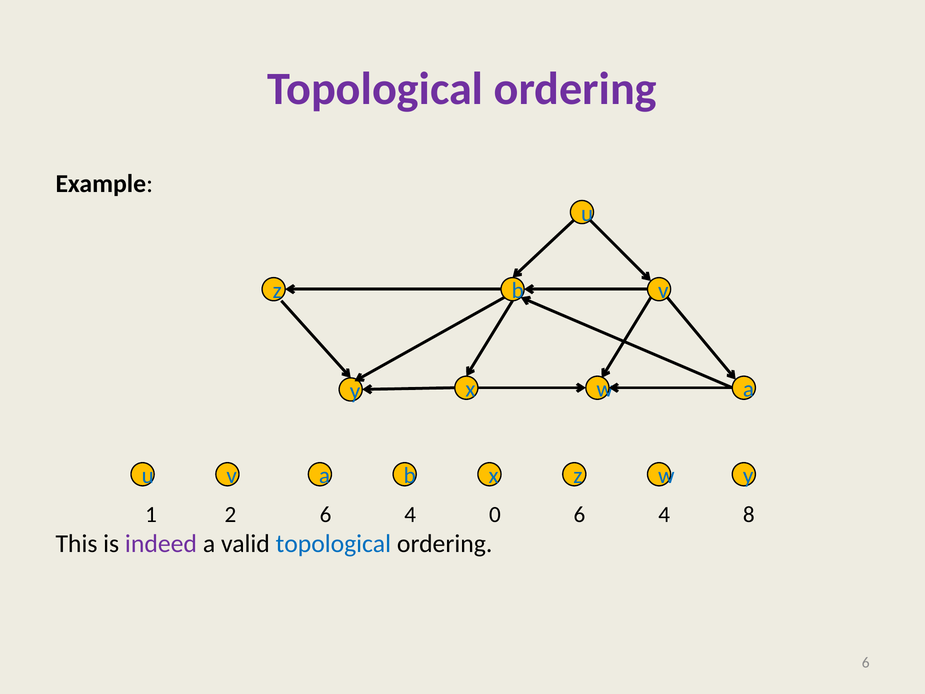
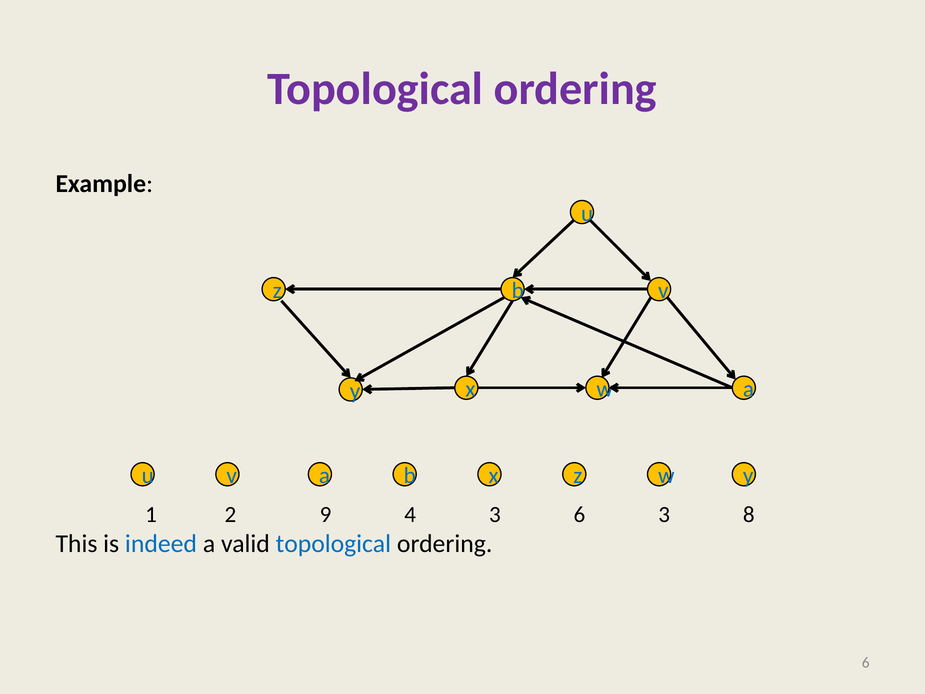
2 6: 6 -> 9 (326, 515)
4 0: 0 -> 3 (495, 515)
4: 4 -> 3 (664, 515)
indeed colour: purple -> blue (161, 544)
